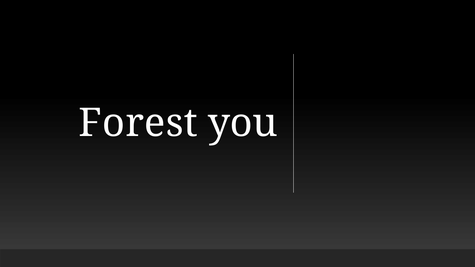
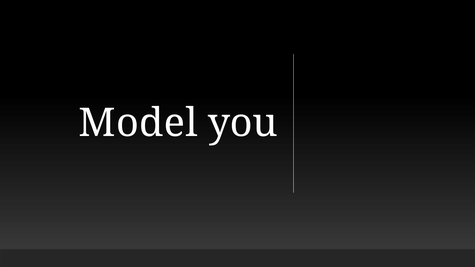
Forest: Forest -> Model (138, 123)
